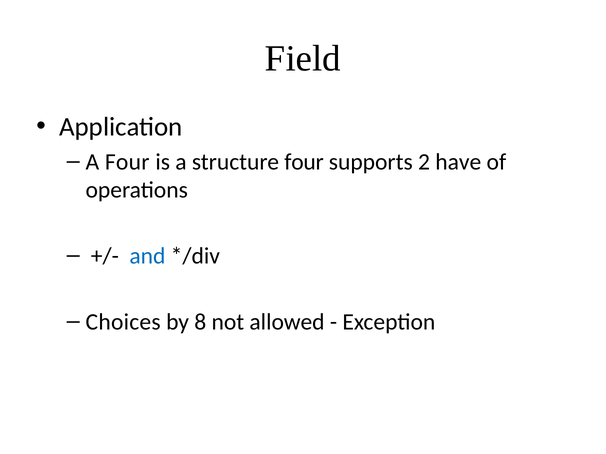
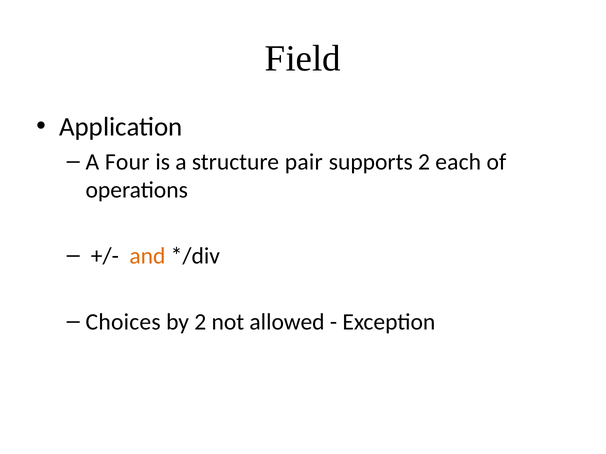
structure four: four -> pair (304, 162)
have: have -> each (458, 162)
and colour: blue -> orange (147, 256)
by 8: 8 -> 2 (200, 322)
